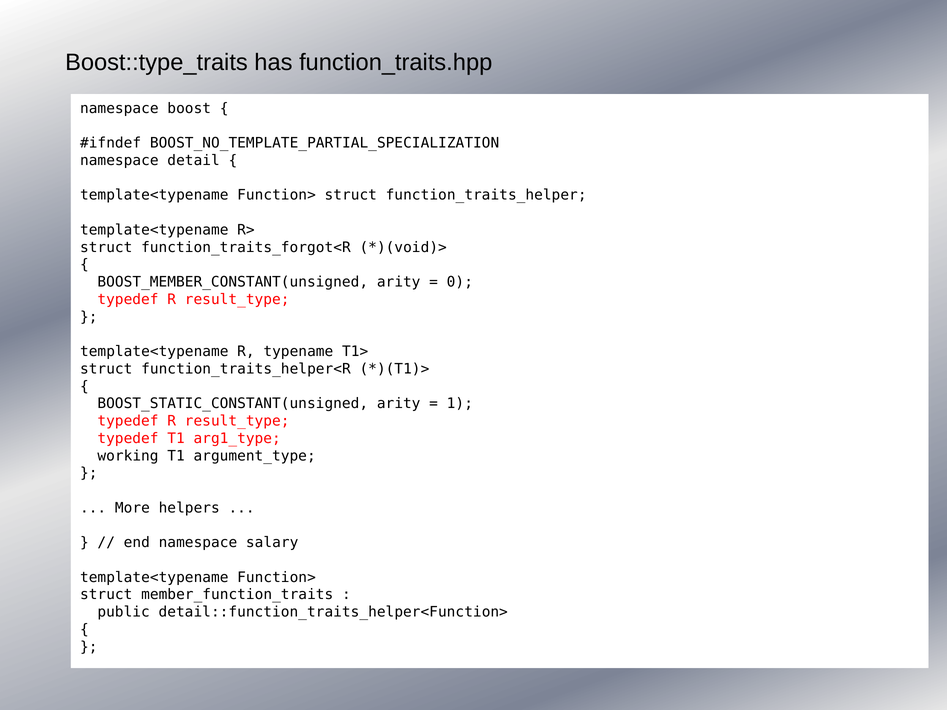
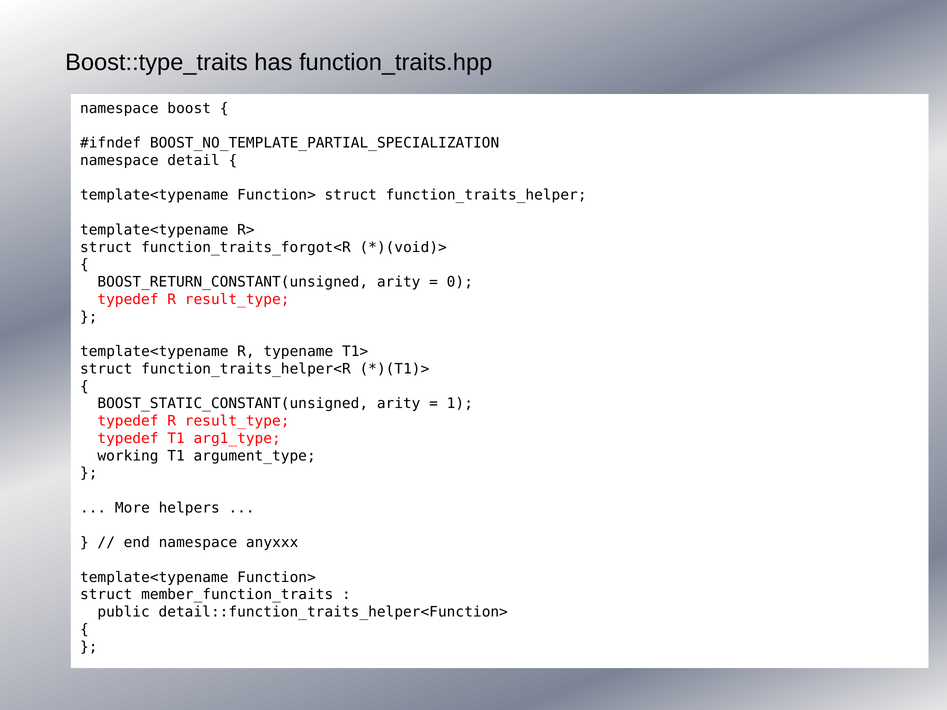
BOOST_MEMBER_CONSTANT(unsigned: BOOST_MEMBER_CONSTANT(unsigned -> BOOST_RETURN_CONSTANT(unsigned (233, 282)
salary: salary -> anyxxx (272, 543)
